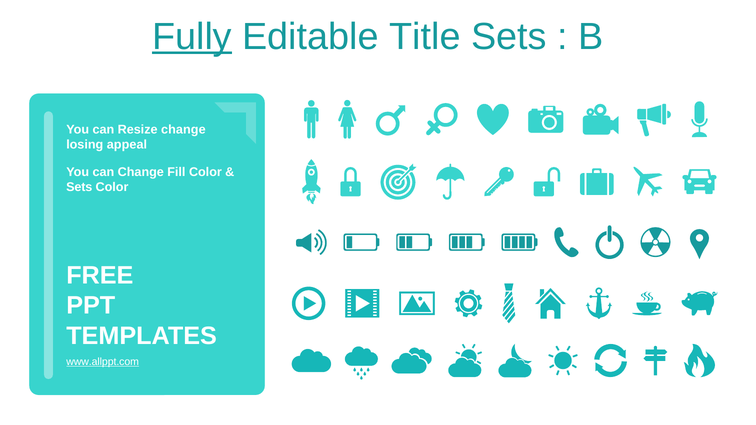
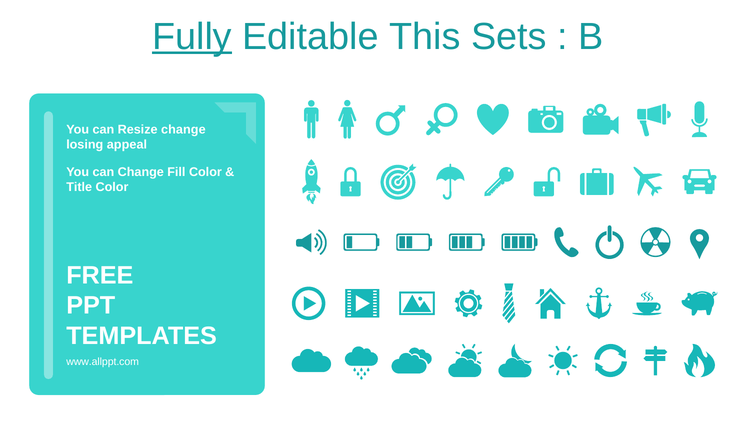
Title: Title -> This (425, 37)
Sets: Sets -> Title (79, 187)
www.allppt.com underline: present -> none (103, 362)
